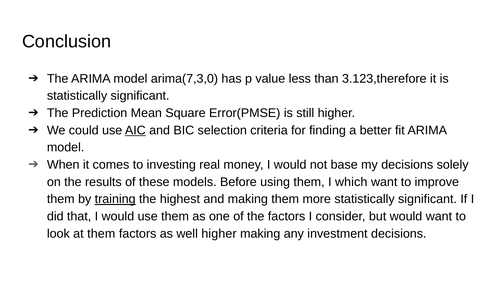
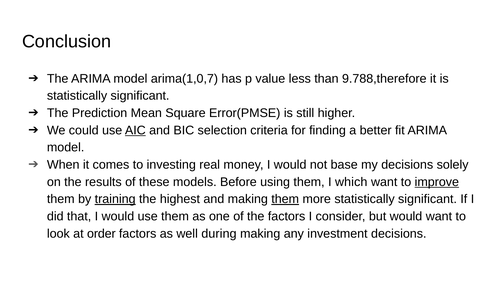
arima(7,3,0: arima(7,3,0 -> arima(1,0,7 (184, 78)
3.123,therefore: 3.123,therefore -> 9.788,therefore (384, 78)
improve underline: none -> present (437, 182)
them underline: none -> present (285, 199)
at them: them -> order (101, 233)
well higher: higher -> during (219, 233)
